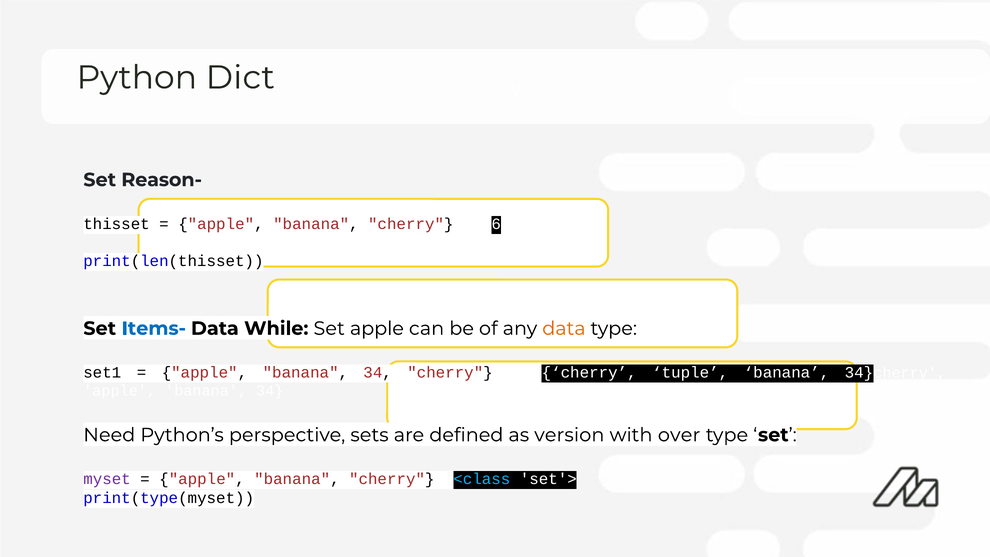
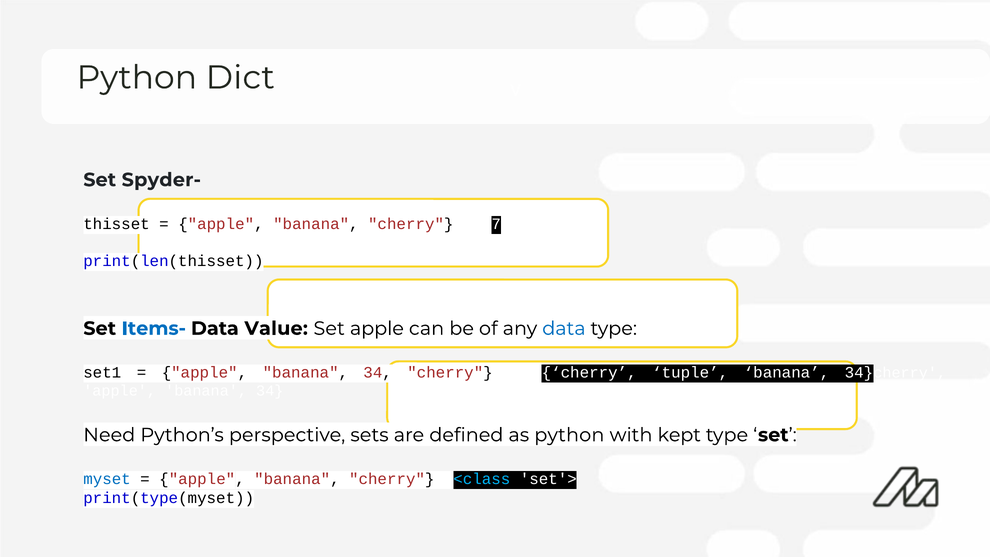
Reason-: Reason- -> Spyder- (161, 180)
6: 6 -> 7 (496, 224)
While: While -> Value (276, 328)
data colour: orange -> blue (564, 328)
as version: version -> python (569, 435)
over: over -> kept (679, 435)
myset colour: purple -> blue (107, 479)
